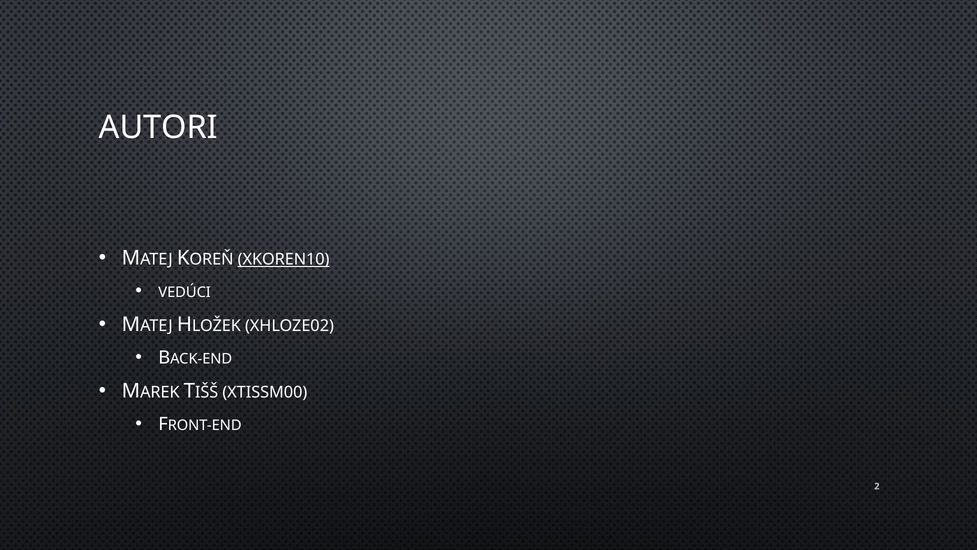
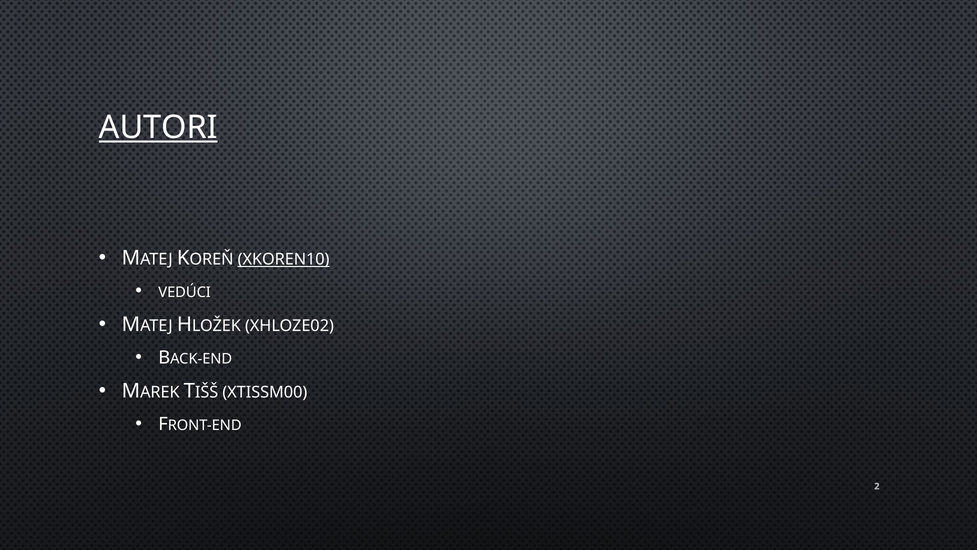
AUTORI underline: none -> present (158, 127)
